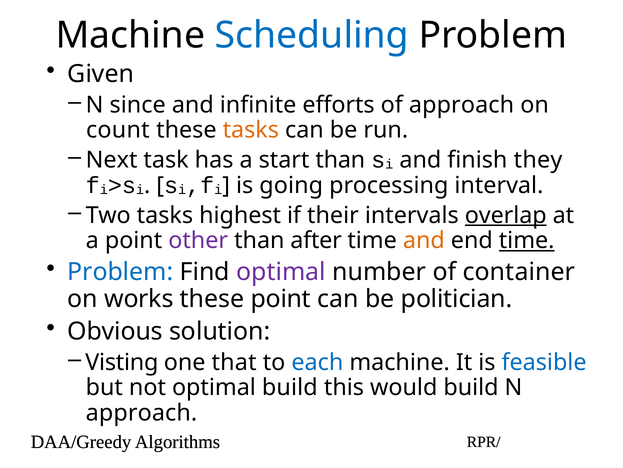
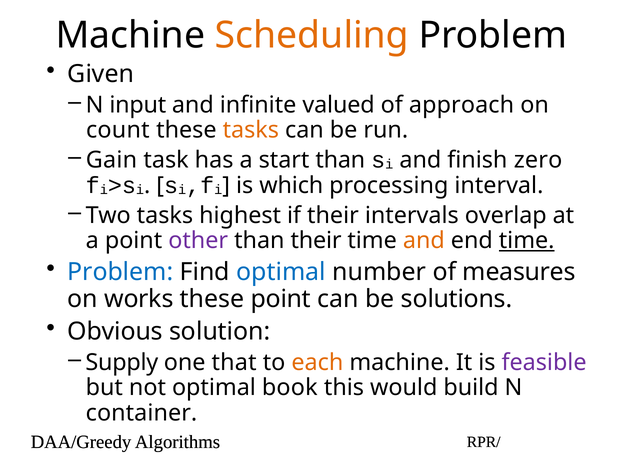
Scheduling colour: blue -> orange (312, 36)
since: since -> input (138, 105)
efforts: efforts -> valued (339, 105)
Next: Next -> Gain (111, 160)
they: they -> zero (538, 160)
going: going -> which (291, 185)
overlap underline: present -> none (506, 215)
than after: after -> their (316, 240)
optimal colour: purple -> blue (281, 272)
container: container -> measures (519, 272)
politician: politician -> solutions (457, 299)
Visting: Visting -> Supply (122, 362)
each colour: blue -> orange (317, 362)
feasible colour: blue -> purple (544, 362)
optimal build: build -> book (290, 387)
approach: approach -> container (141, 412)
